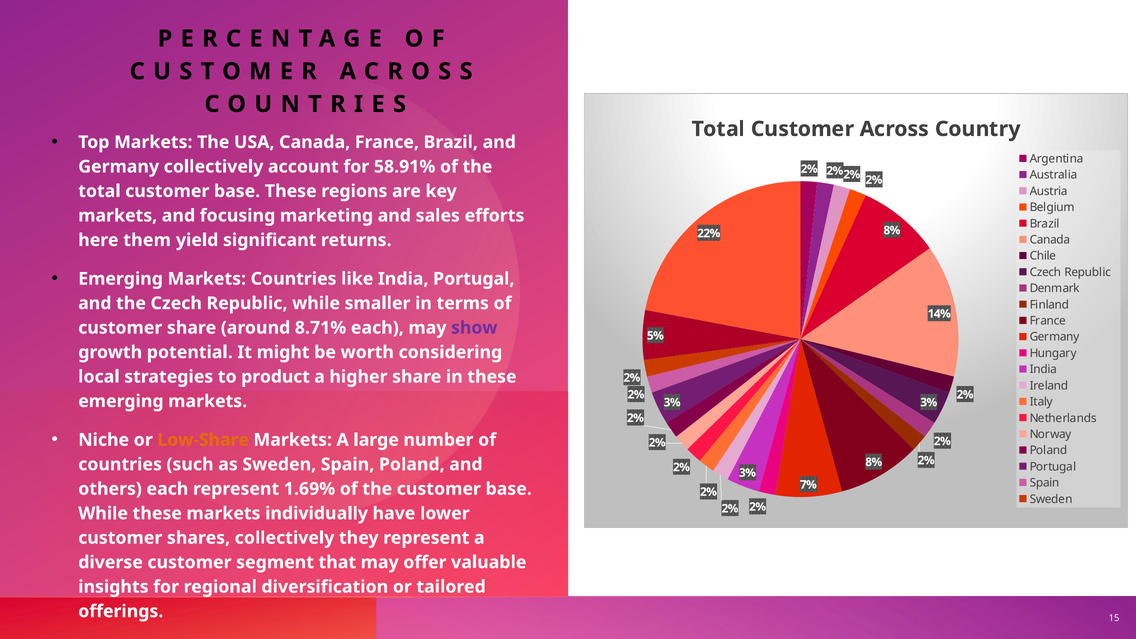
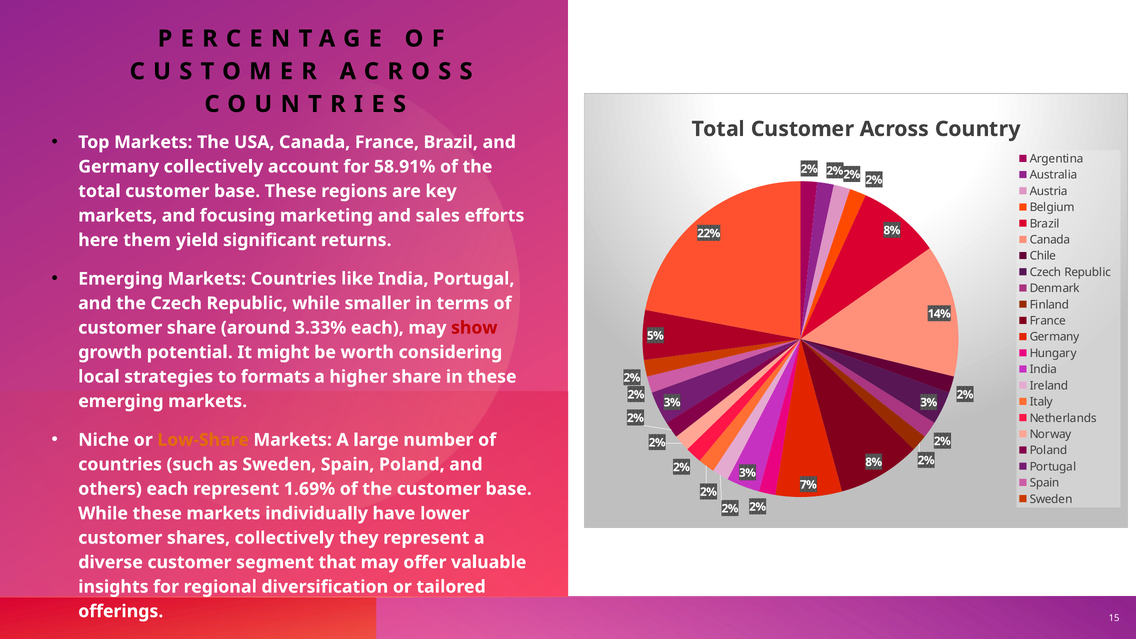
8.71%: 8.71% -> 3.33% (321, 328)
show colour: purple -> red (474, 328)
product: product -> formats (275, 377)
